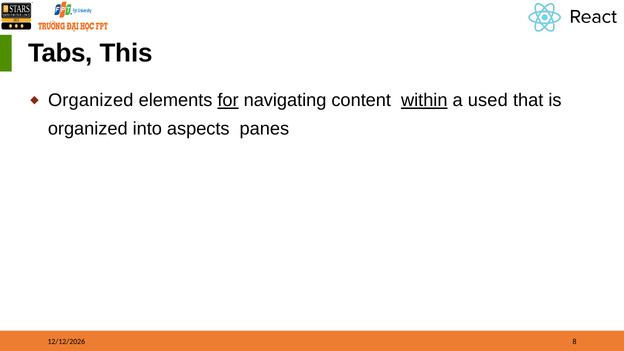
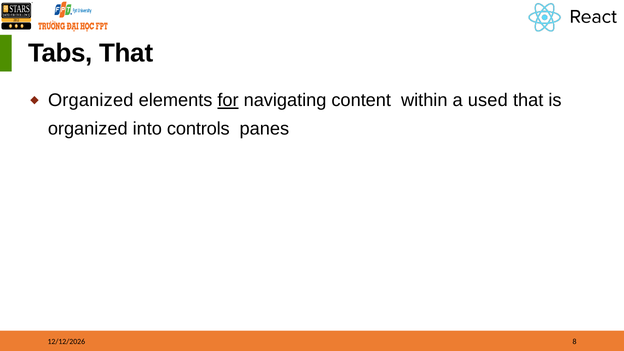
Tabs This: This -> That (126, 53)
within underline: present -> none (424, 100)
aspects: aspects -> controls (198, 129)
